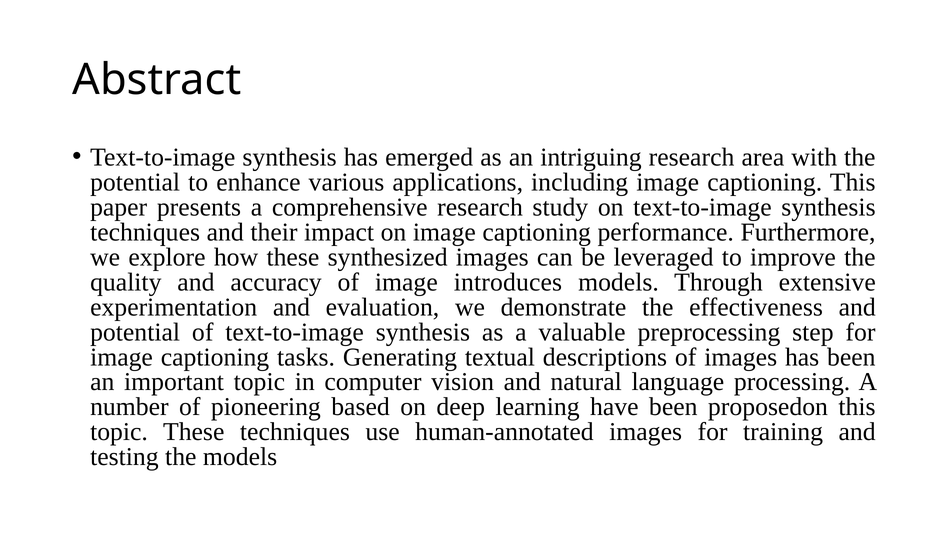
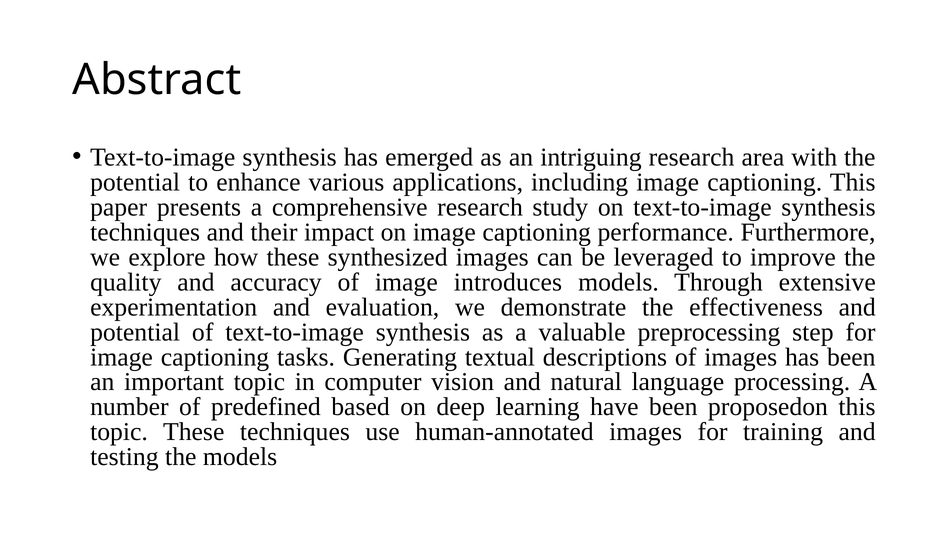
pioneering: pioneering -> predefined (266, 407)
